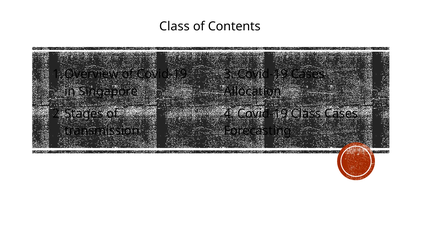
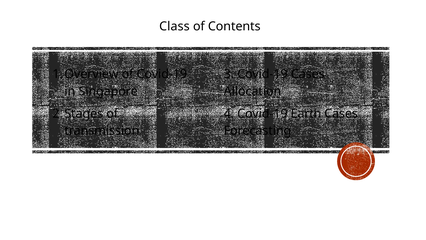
Covid-19 Class: Class -> Earth (306, 113)
